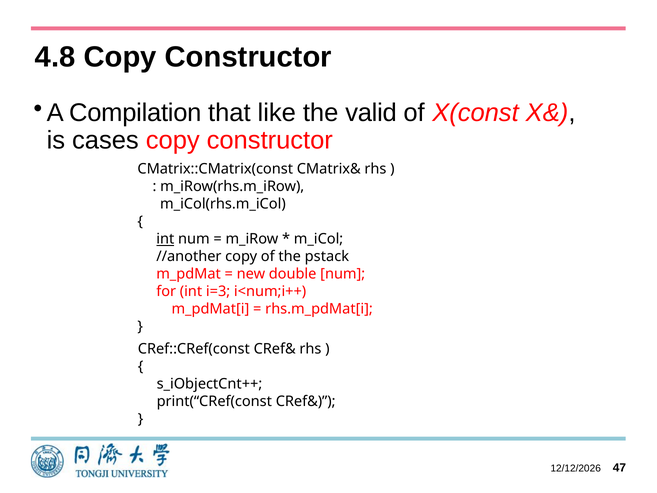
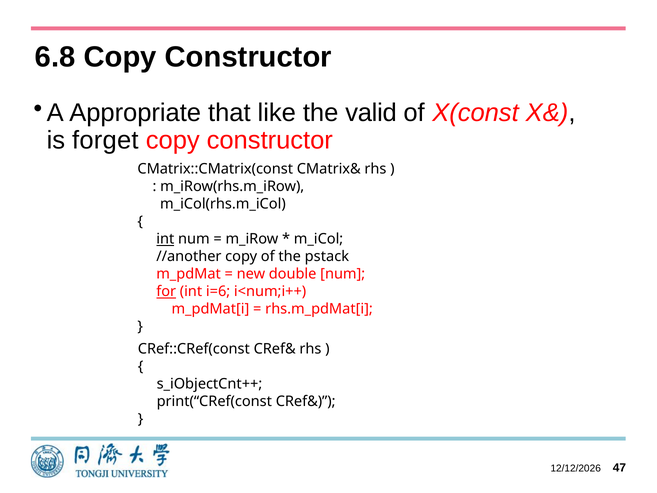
4.8: 4.8 -> 6.8 (55, 57)
Compilation: Compilation -> Appropriate (135, 113)
cases: cases -> forget (105, 140)
for underline: none -> present (166, 291)
i=3: i=3 -> i=6 (218, 291)
